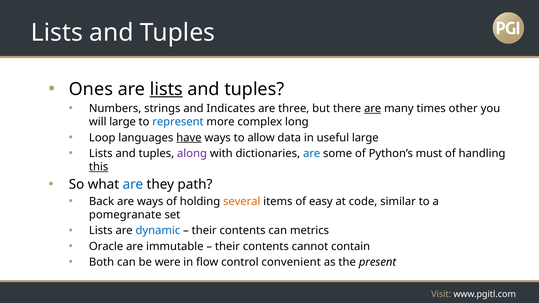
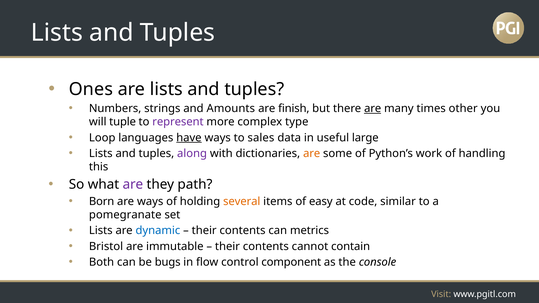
lists underline: present -> none (166, 89)
Indicates: Indicates -> Amounts (231, 109)
three: three -> finish (294, 109)
will large: large -> tuple (123, 122)
represent colour: blue -> purple (178, 122)
long: long -> type (297, 122)
allow: allow -> sales (261, 138)
are colour: blue -> orange (312, 153)
must: must -> work (429, 153)
this underline: present -> none (99, 167)
are colour: blue -> purple (133, 185)
Back: Back -> Born (102, 202)
Oracle: Oracle -> Bristol (106, 246)
were: were -> bugs (168, 262)
convenient: convenient -> component (291, 262)
present: present -> console (378, 262)
